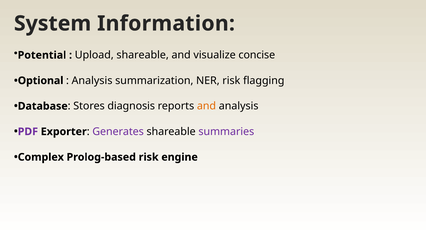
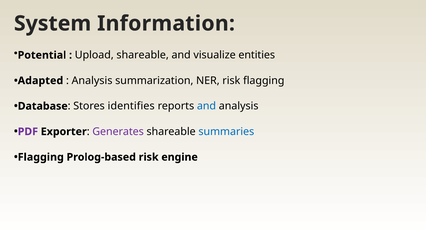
concise: concise -> entities (257, 55)
Optional: Optional -> Adapted (40, 81)
diagnosis: diagnosis -> identifies (131, 106)
and colour: orange -> blue (206, 106)
summaries colour: purple -> blue (226, 132)
Complex: Complex -> Flagging (41, 158)
